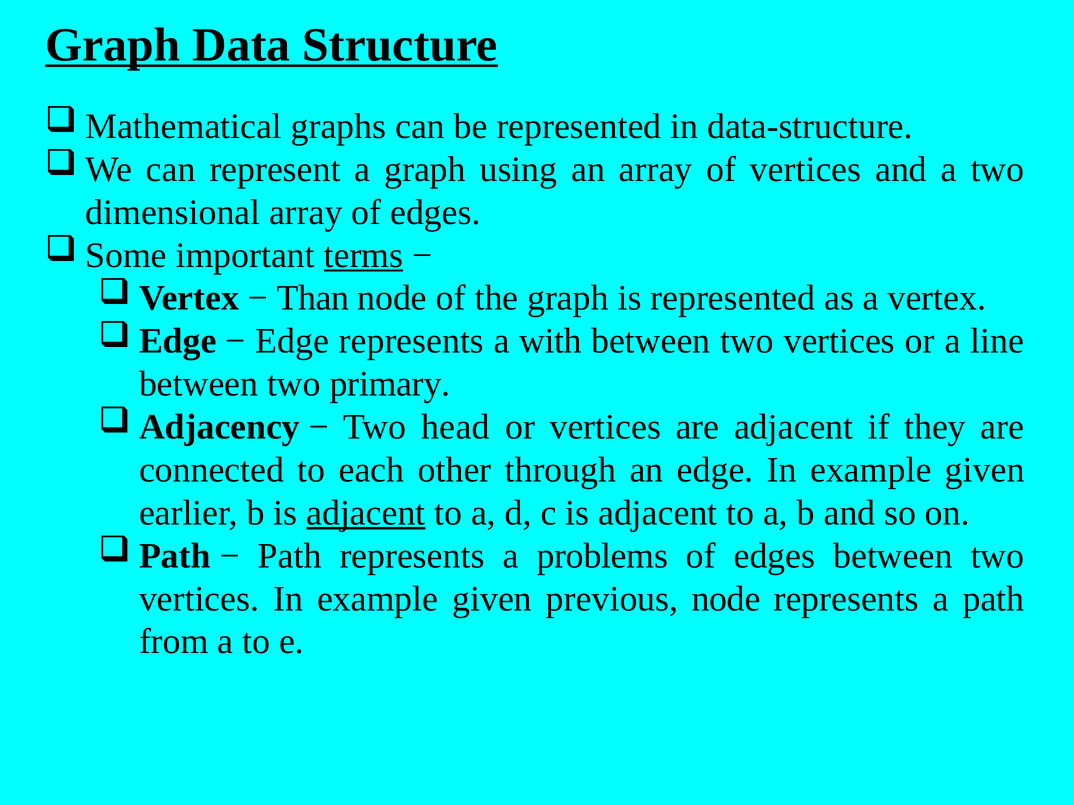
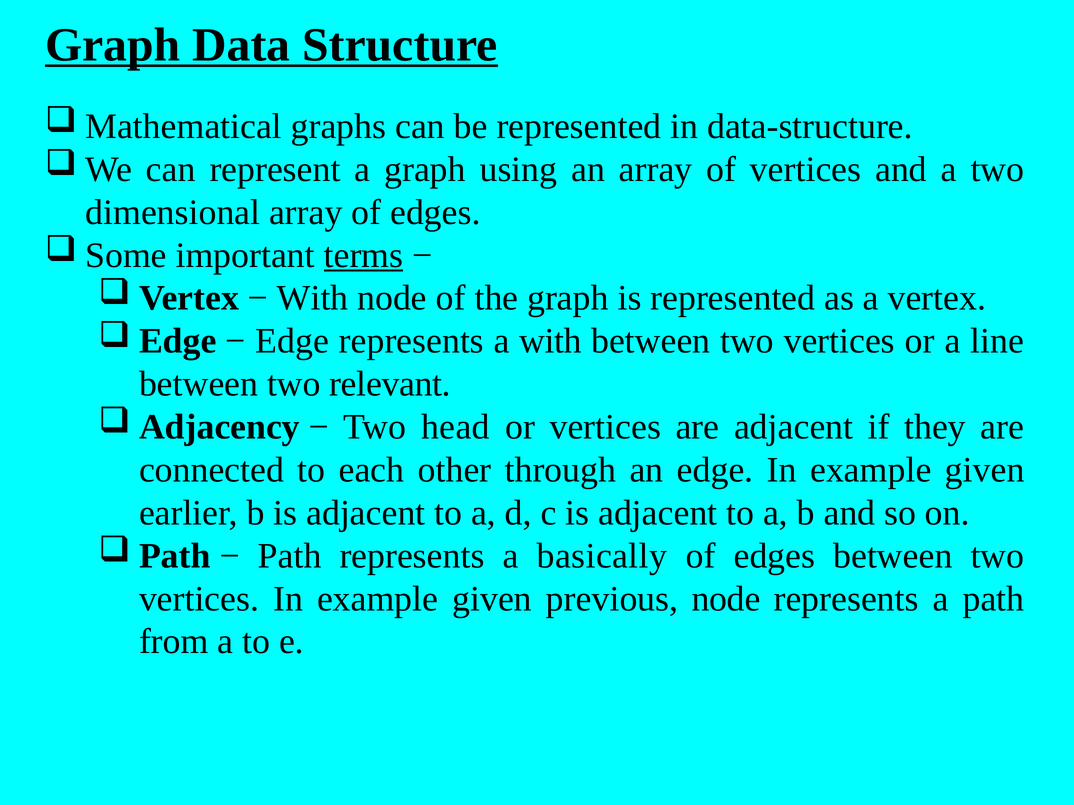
Than: Than -> With (313, 298)
primary: primary -> relevant (390, 384)
adjacent underline: present -> none (366, 513)
problems: problems -> basically (602, 556)
